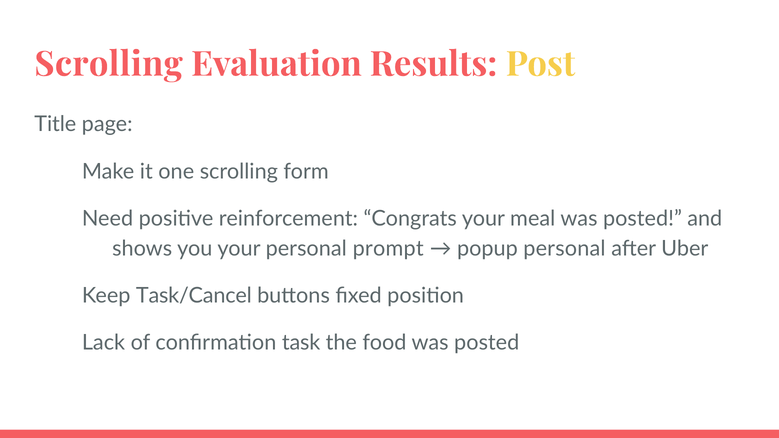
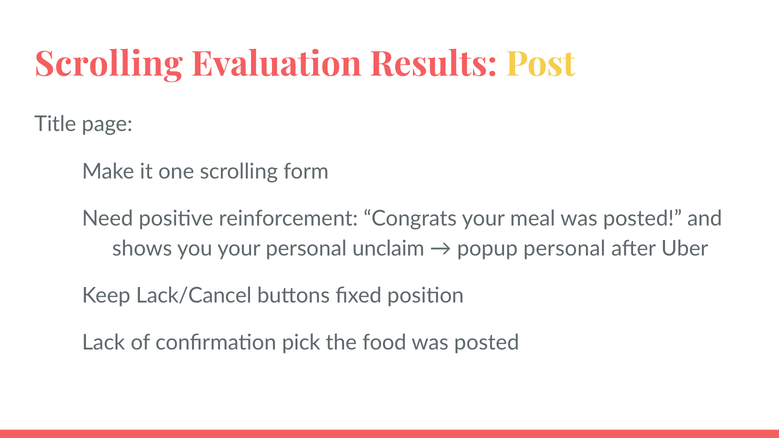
prompt: prompt -> unclaim (388, 249)
Task/Cancel: Task/Cancel -> Lack/Cancel (194, 296)
task: task -> pick (301, 343)
